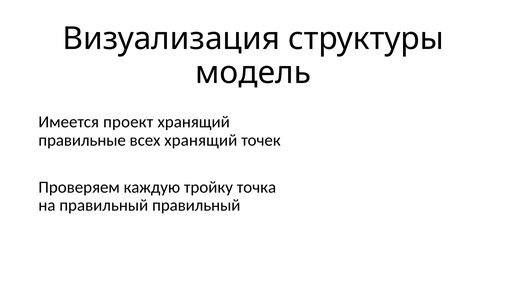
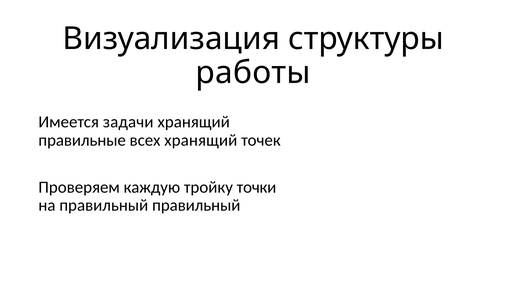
модель: модель -> работы (253, 73)
проект: проект -> задачи (128, 122)
точка: точка -> точки (257, 187)
